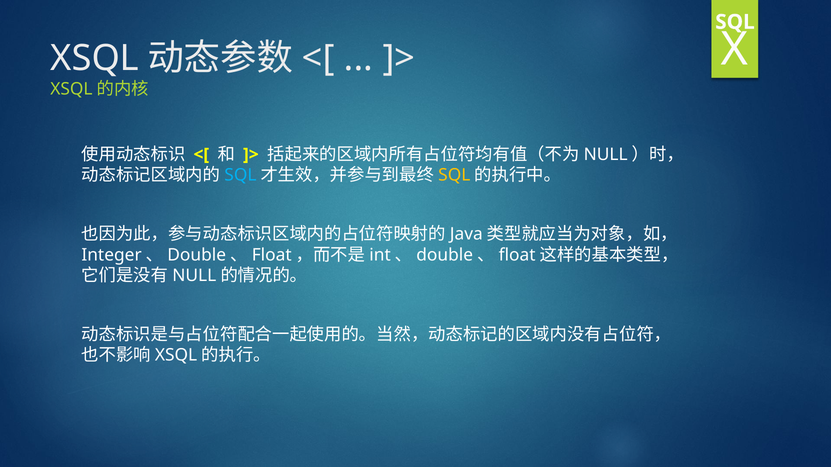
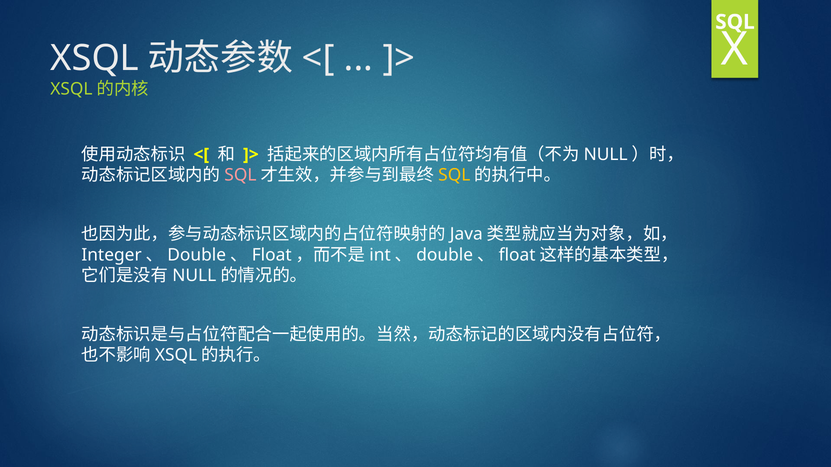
SQL colour: light blue -> pink (240, 175)
